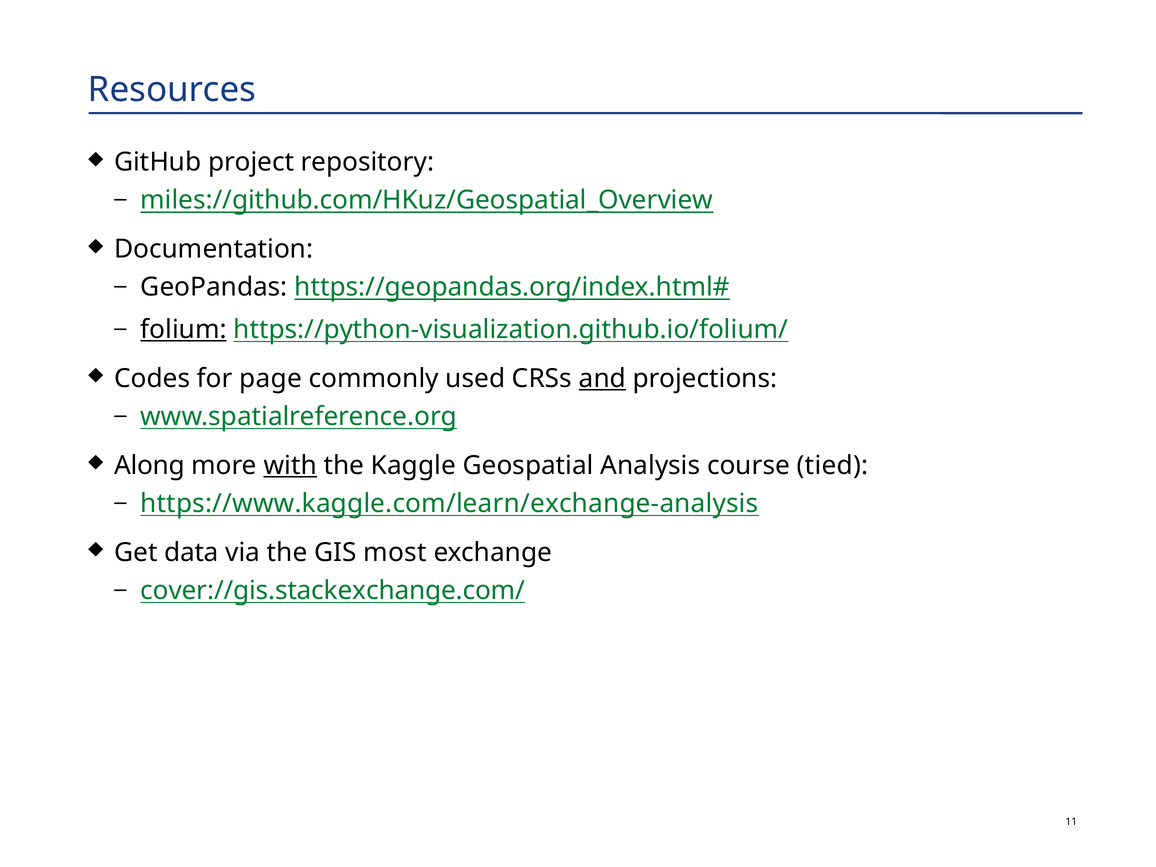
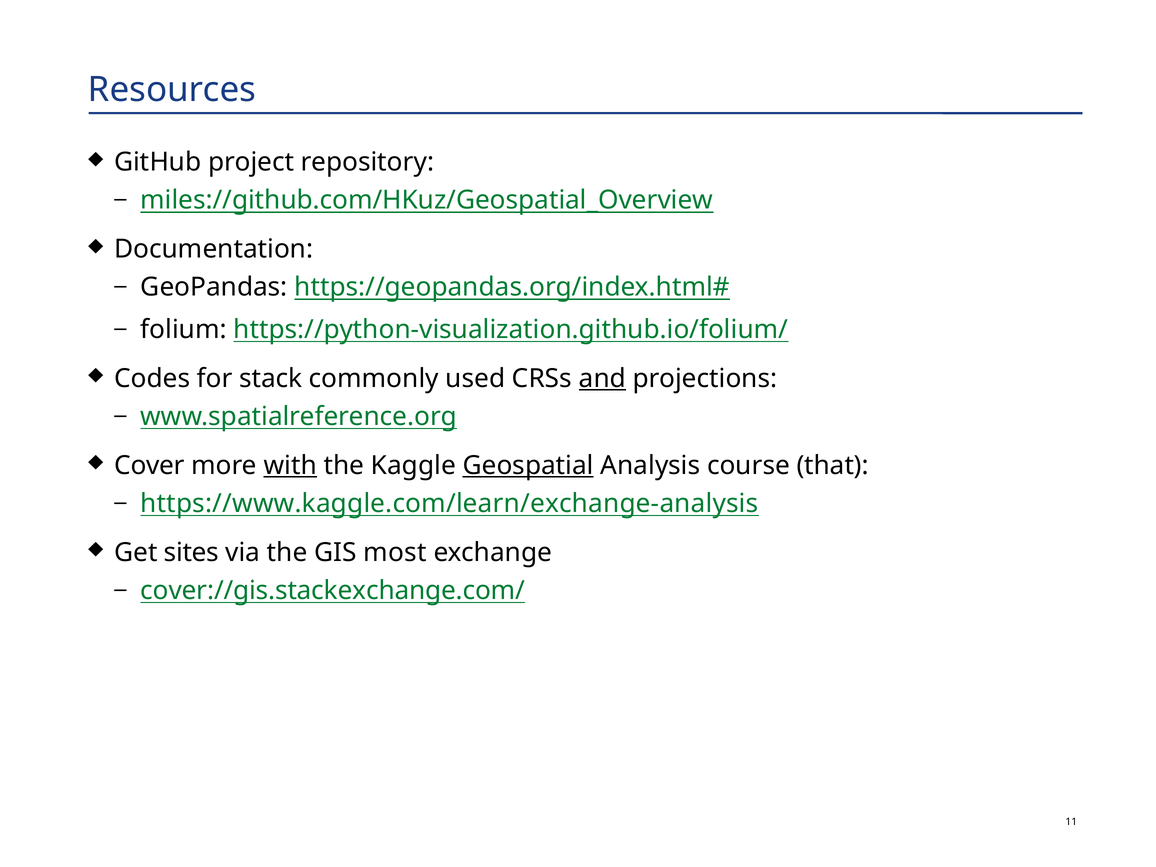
folium underline: present -> none (184, 330)
page: page -> stack (271, 379)
Along: Along -> Cover (149, 466)
Geospatial underline: none -> present (528, 466)
tied: tied -> that (833, 466)
data: data -> sites (191, 553)
